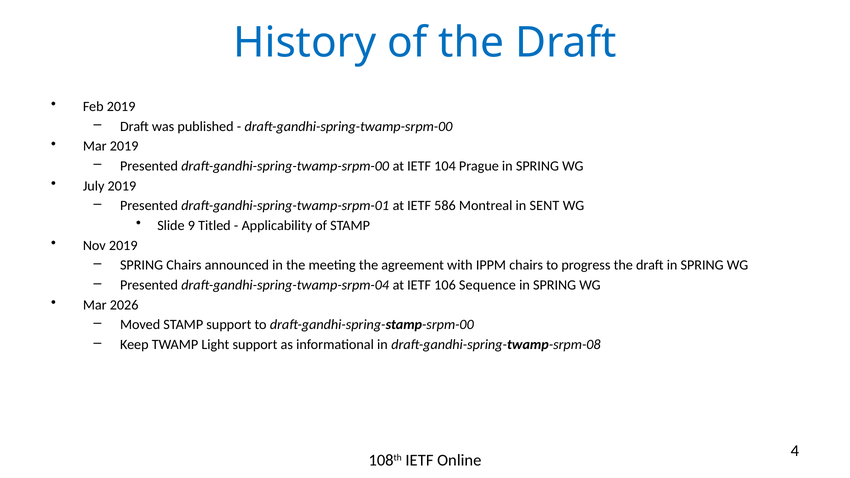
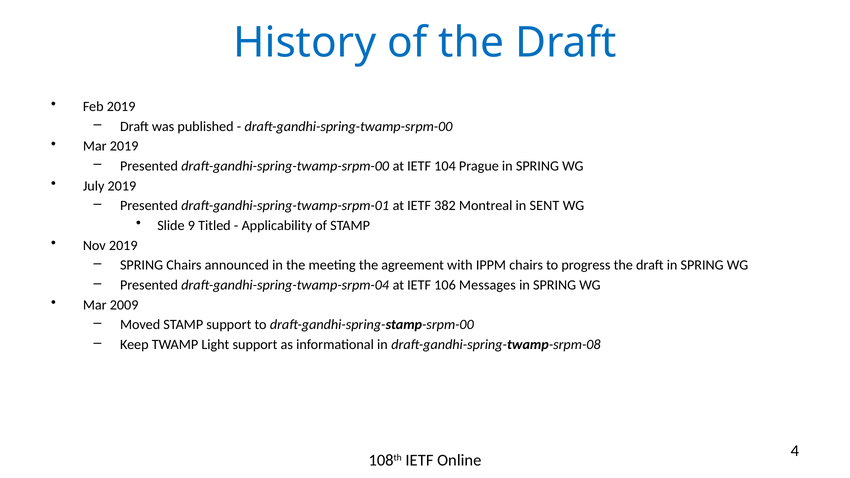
586: 586 -> 382 (445, 206)
Sequence: Sequence -> Messages (487, 285)
2026: 2026 -> 2009 (124, 305)
